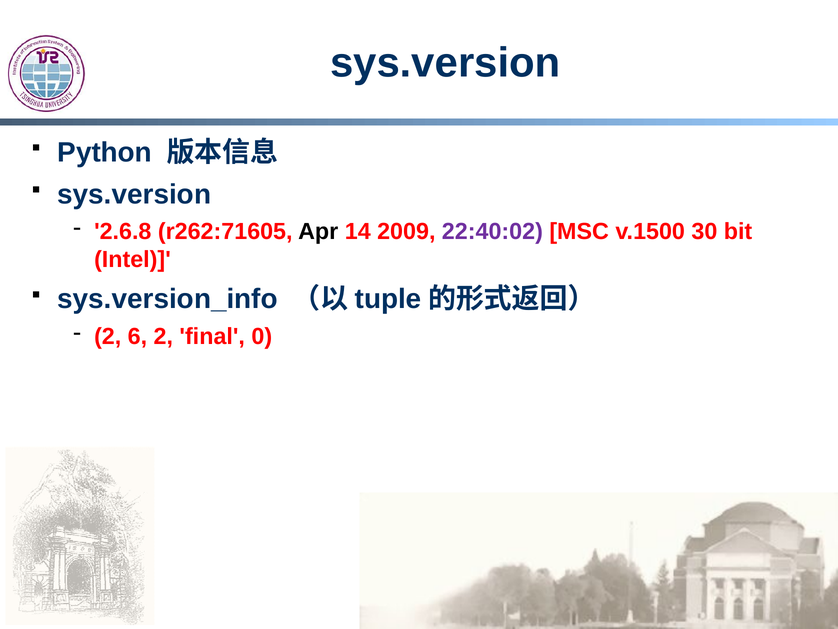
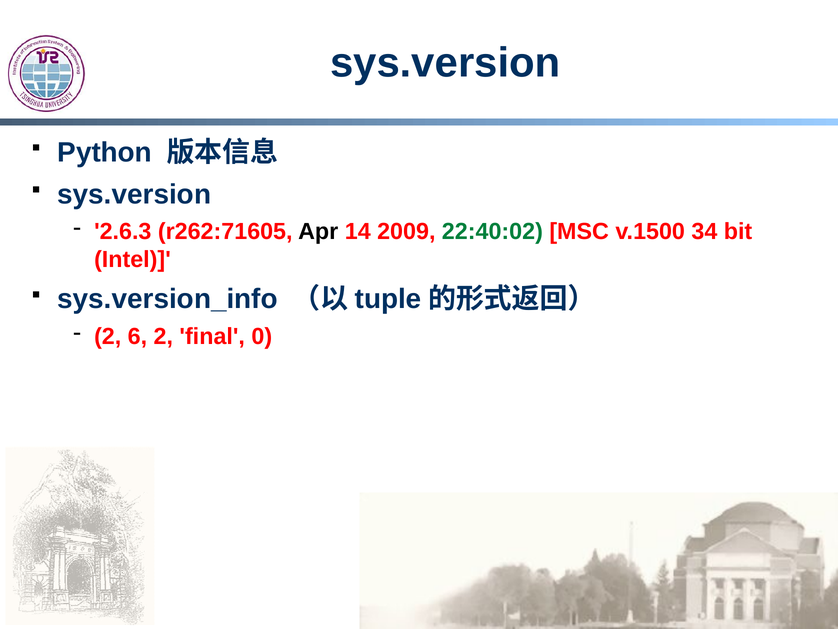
2.6.8: 2.6.8 -> 2.6.3 (123, 232)
22:40:02 colour: purple -> green (492, 232)
30: 30 -> 34 (704, 232)
